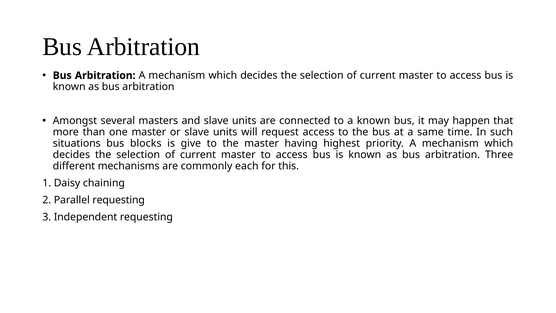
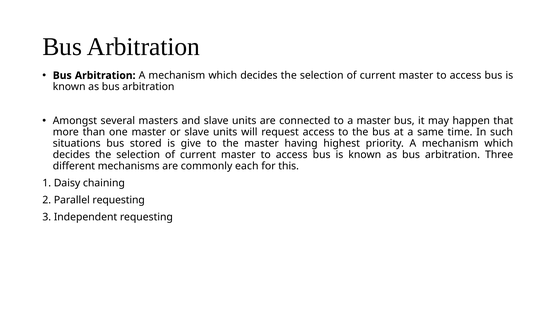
a known: known -> master (374, 121)
blocks: blocks -> stored (146, 143)
